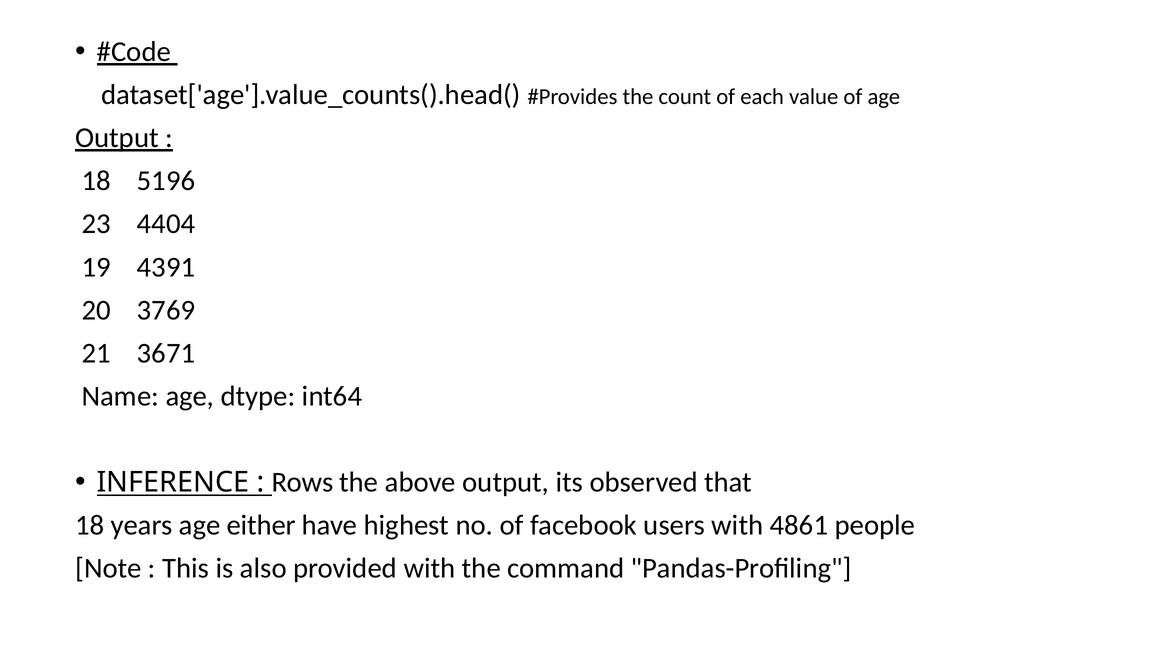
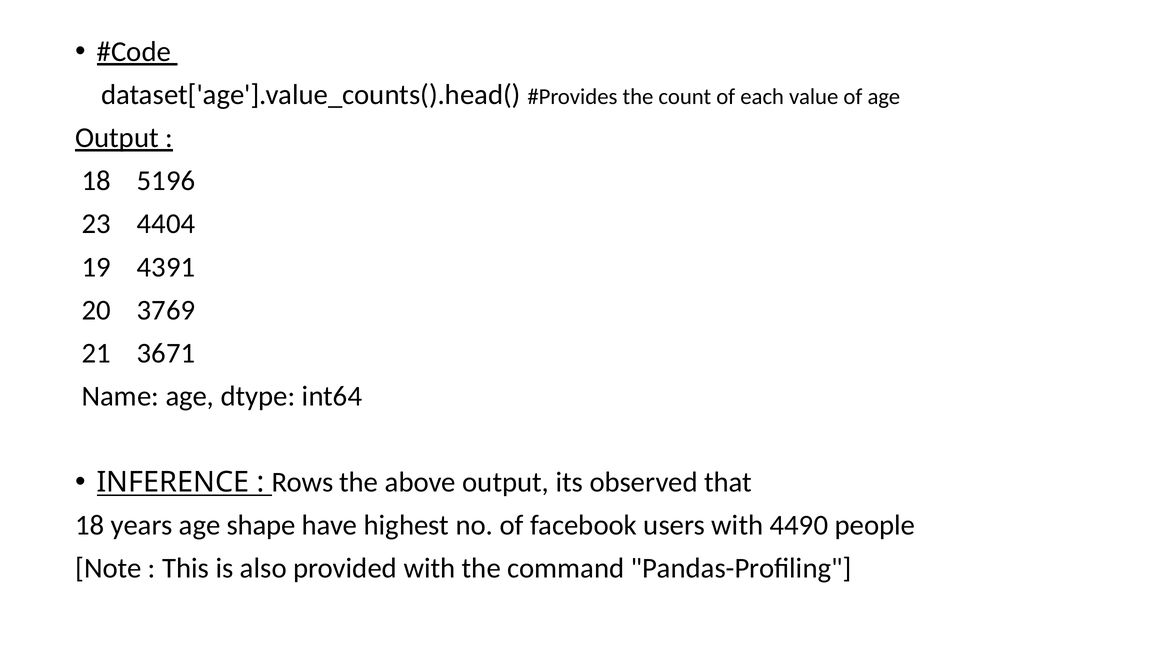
either: either -> shape (261, 526)
4861: 4861 -> 4490 (799, 526)
